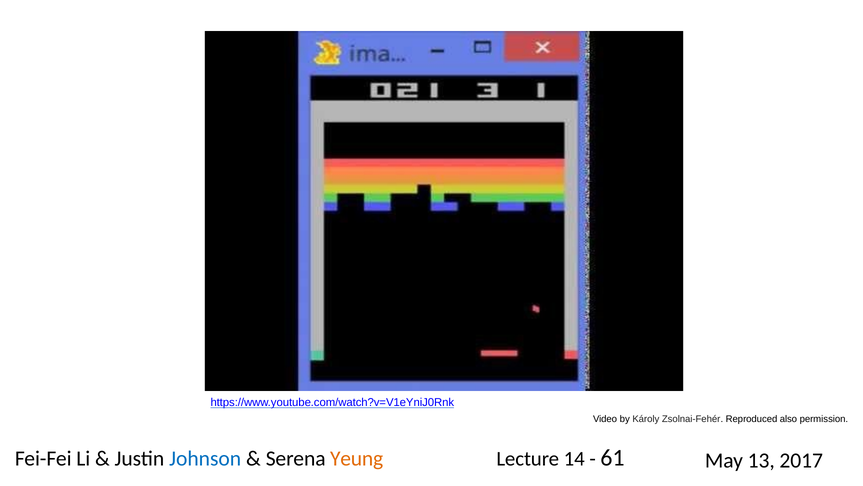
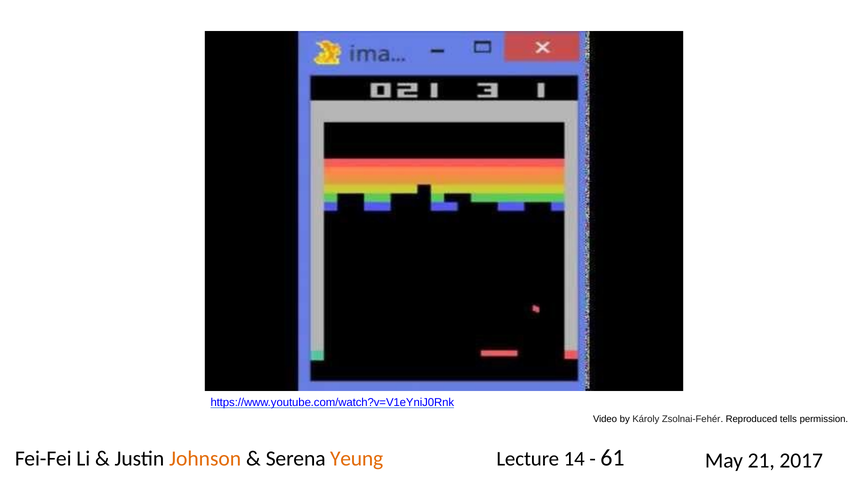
also: also -> tells (788, 419)
Johnson colour: blue -> orange (205, 458)
13: 13 -> 21 (761, 460)
